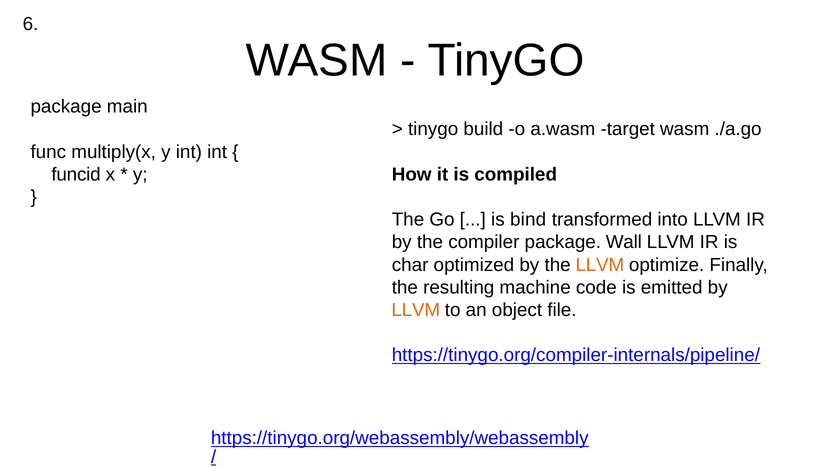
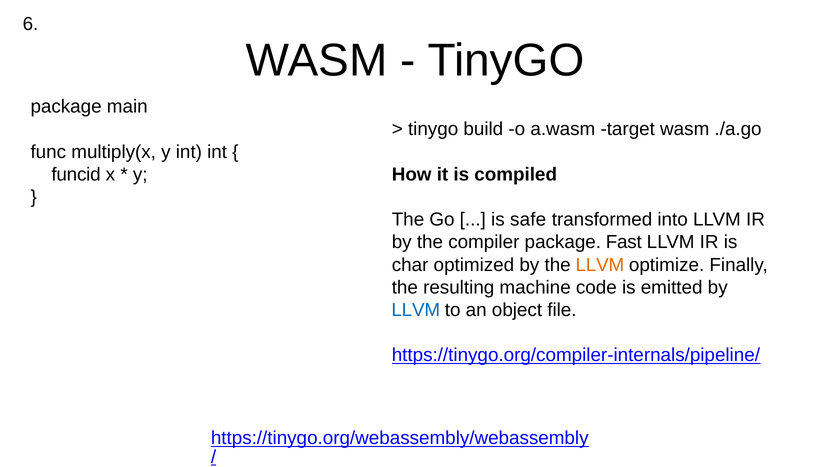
bind: bind -> safe (528, 220)
Wall: Wall -> Fast (624, 242)
LLVM colour: orange -> blue (416, 310)
